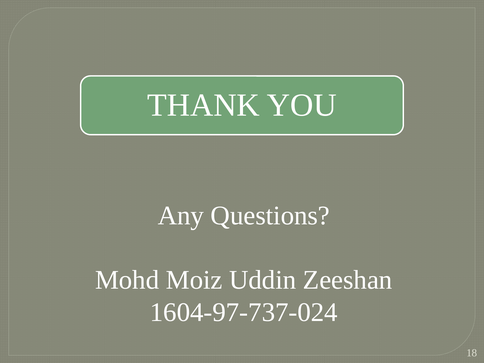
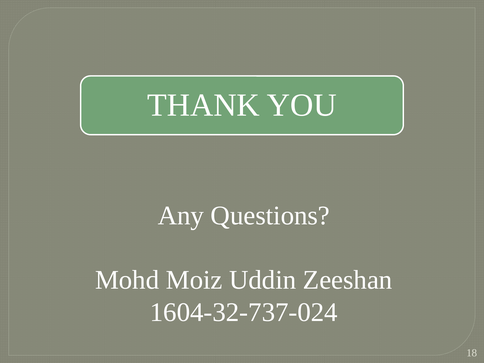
1604-97-737-024: 1604-97-737-024 -> 1604-32-737-024 (244, 312)
